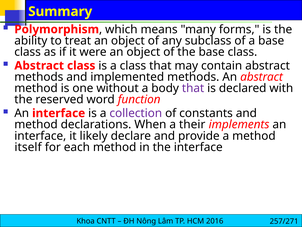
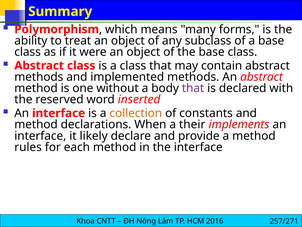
function: function -> inserted (139, 99)
collection colour: purple -> orange (136, 113)
itself: itself -> rules (28, 147)
